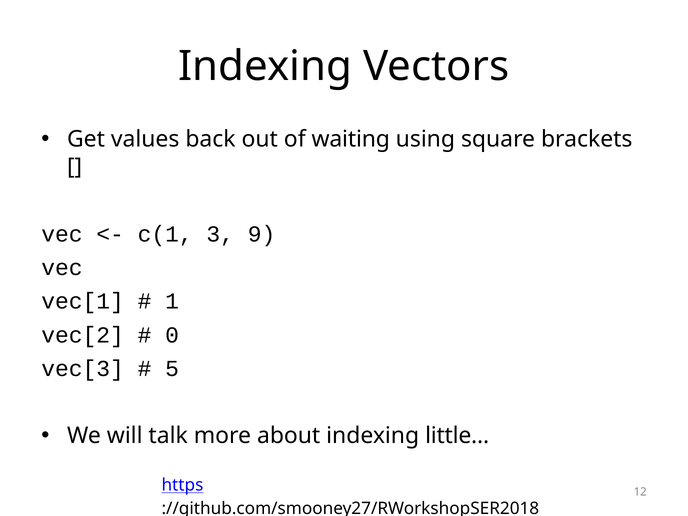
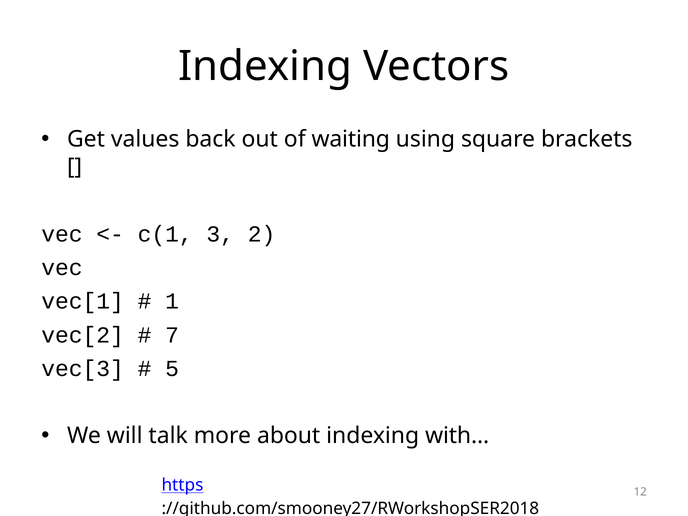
9: 9 -> 2 (262, 234)
0: 0 -> 7 (172, 335)
little…: little… -> with… (457, 436)
